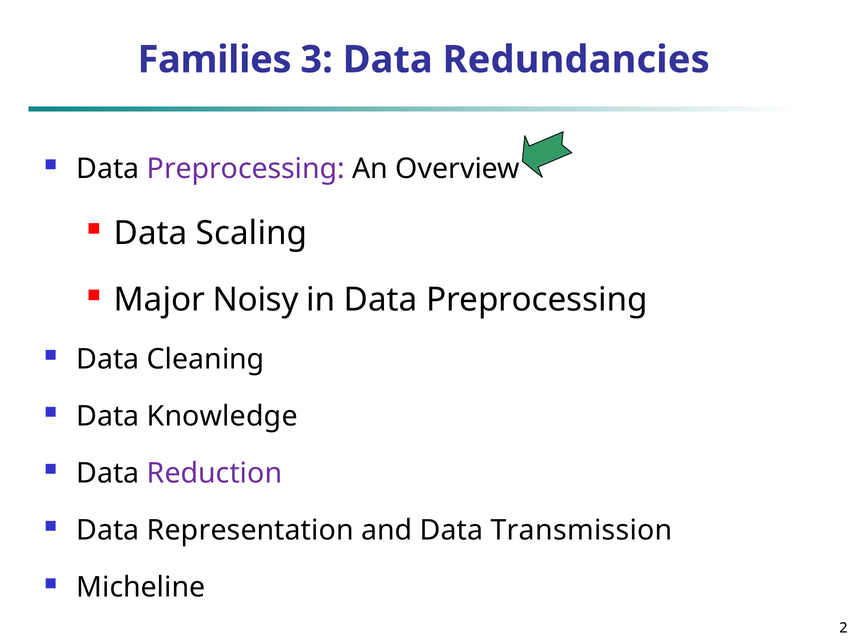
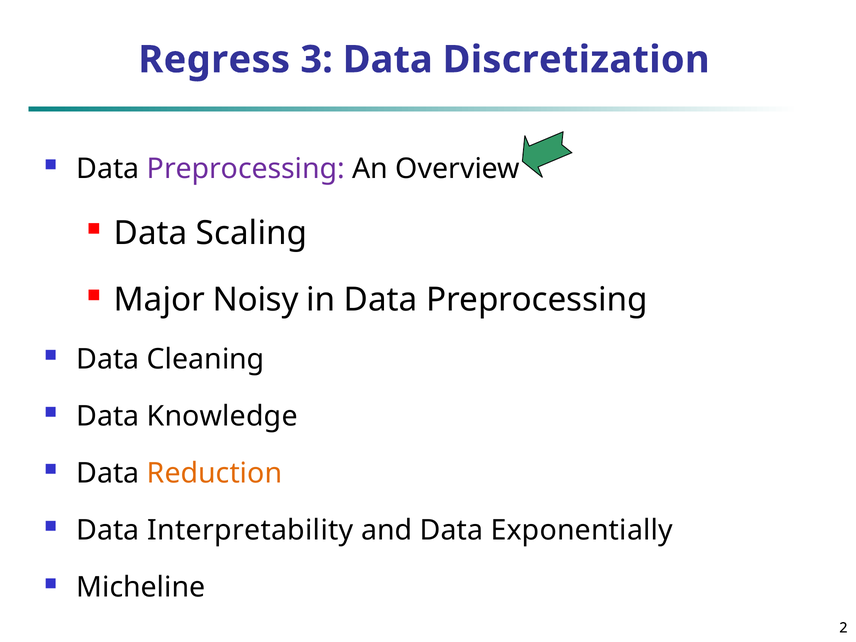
Families: Families -> Regress (214, 60)
Redundancies: Redundancies -> Discretization (576, 60)
Reduction colour: purple -> orange (215, 473)
Representation: Representation -> Interpretability (250, 530)
Transmission: Transmission -> Exponentially (582, 530)
